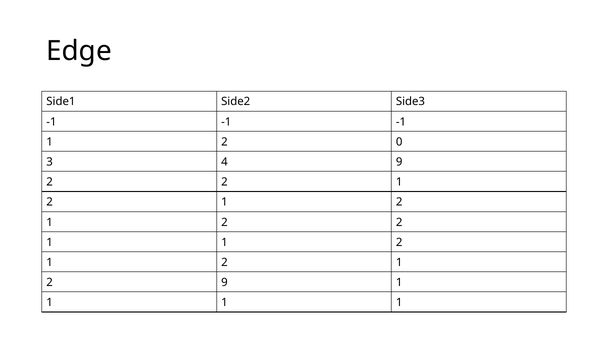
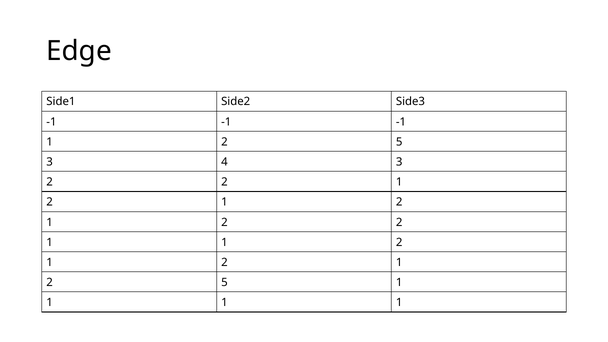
0: 0 -> 5 (399, 142)
4 9: 9 -> 3 (399, 162)
9: 9 -> 5 (224, 283)
